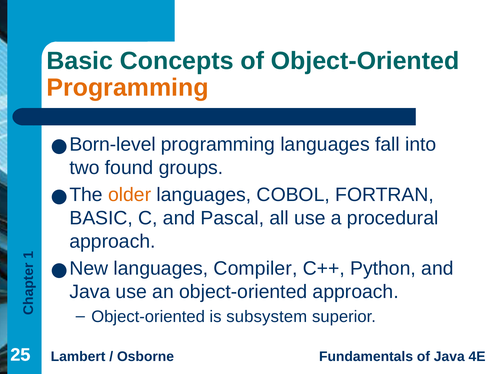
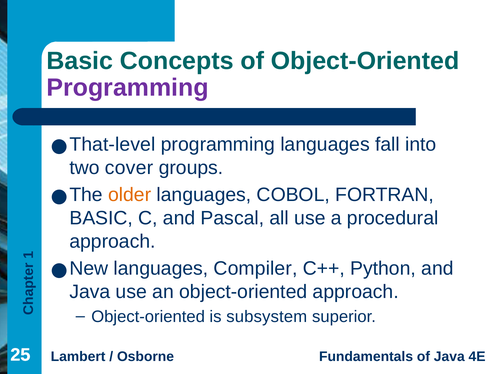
Programming colour: orange -> purple (128, 88)
Born-level: Born-level -> That-level (112, 144)
found: found -> cover (129, 168)
